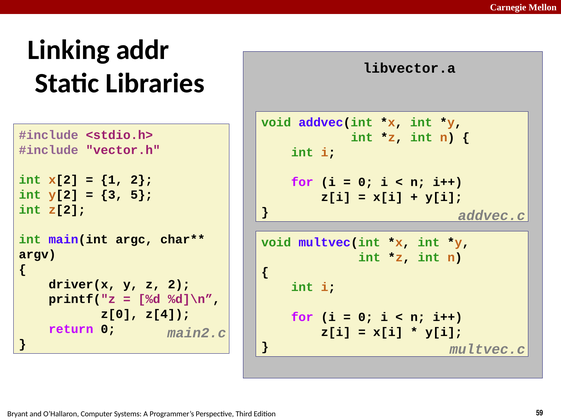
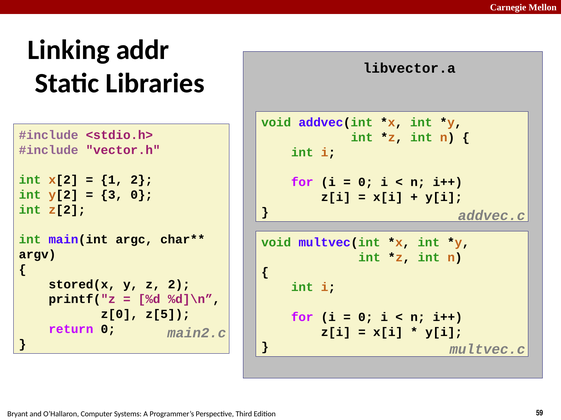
3 5: 5 -> 0 (142, 195)
driver(x: driver(x -> stored(x (82, 285)
z[4: z[4 -> z[5 (168, 315)
